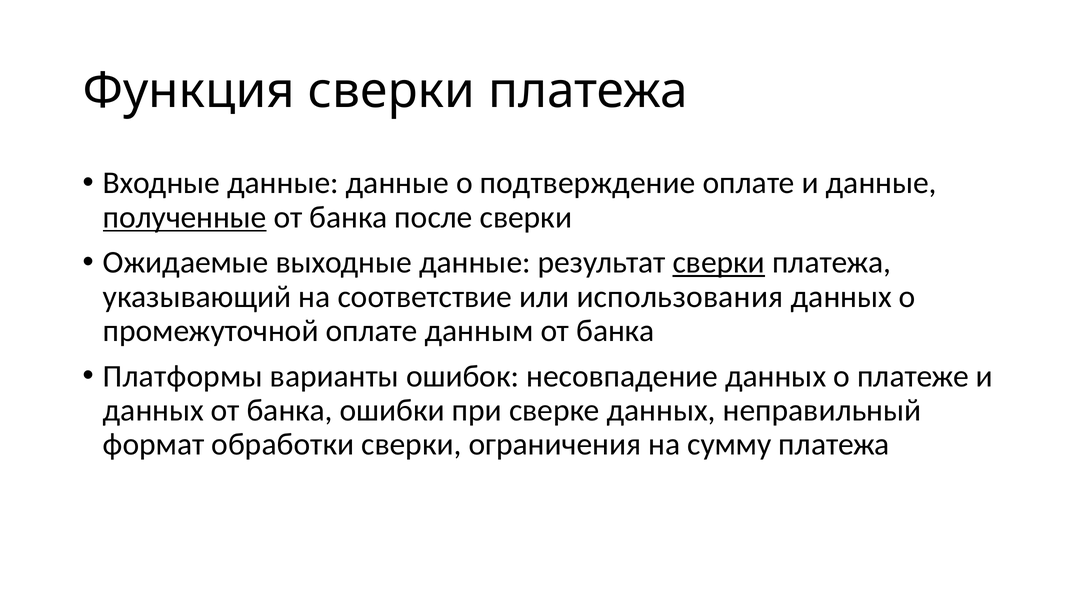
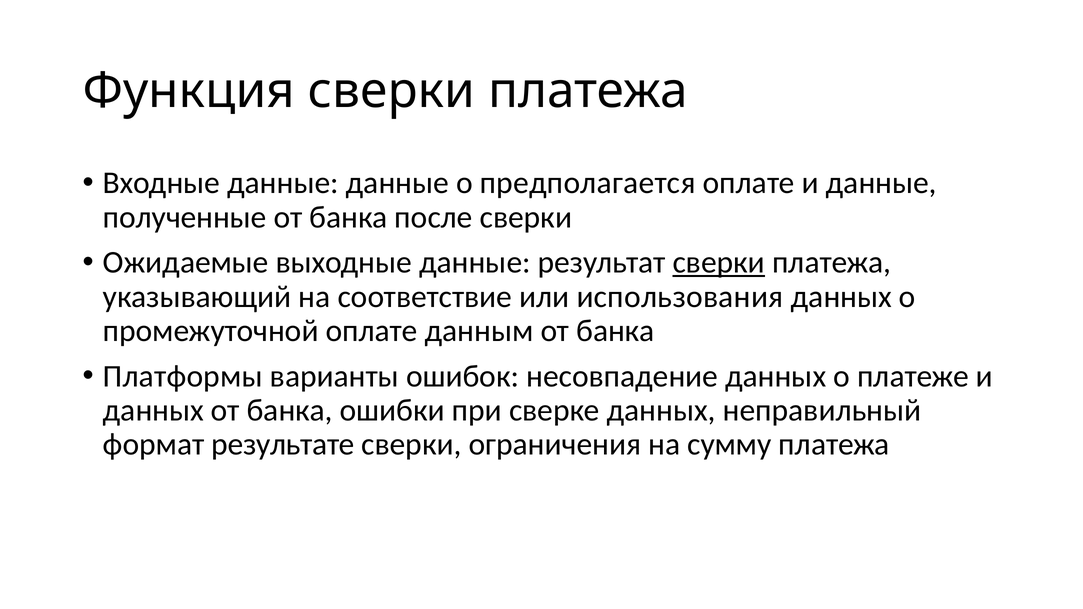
подтверждение: подтверждение -> предполагается (588, 183)
полученные underline: present -> none (185, 217)
обработки: обработки -> результате (283, 445)
